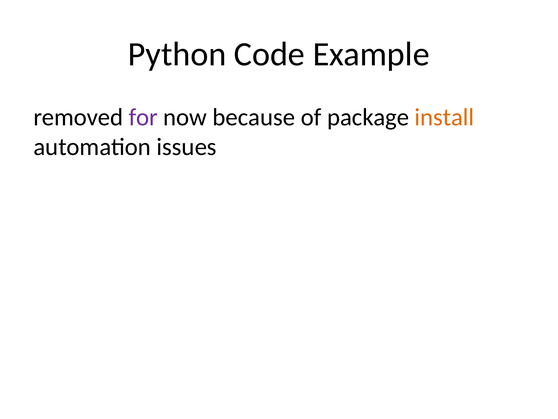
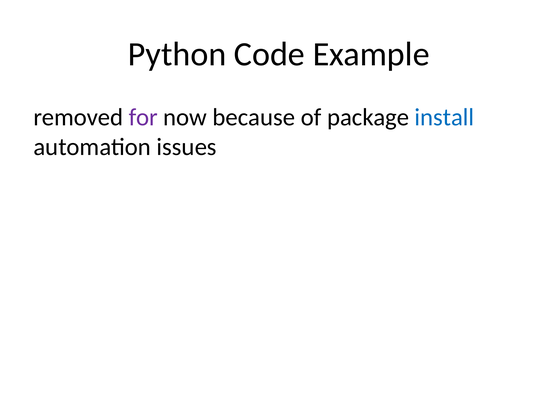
install colour: orange -> blue (444, 117)
